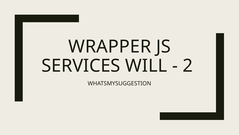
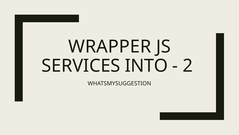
WILL: WILL -> INTO (146, 66)
